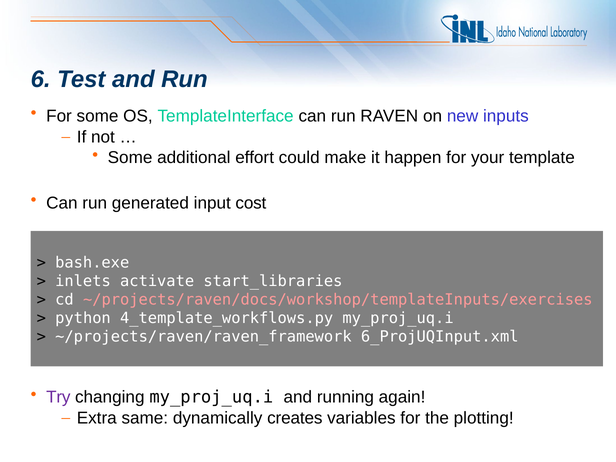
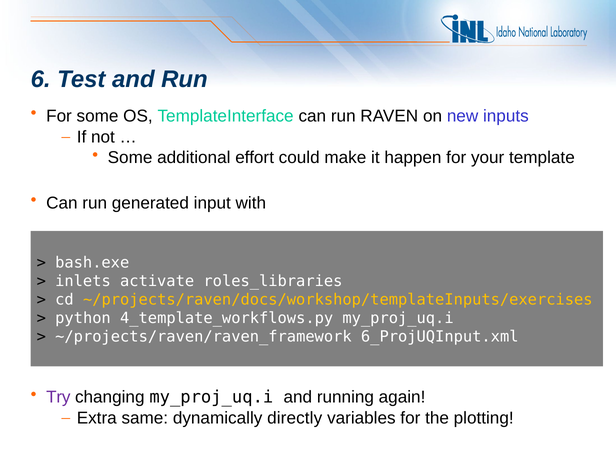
cost: cost -> with (251, 203)
start_libraries: start_libraries -> roles_libraries (273, 281)
~/projects/raven/docs/workshop/templateInputs/exercises colour: pink -> yellow (338, 300)
creates: creates -> directly (295, 418)
